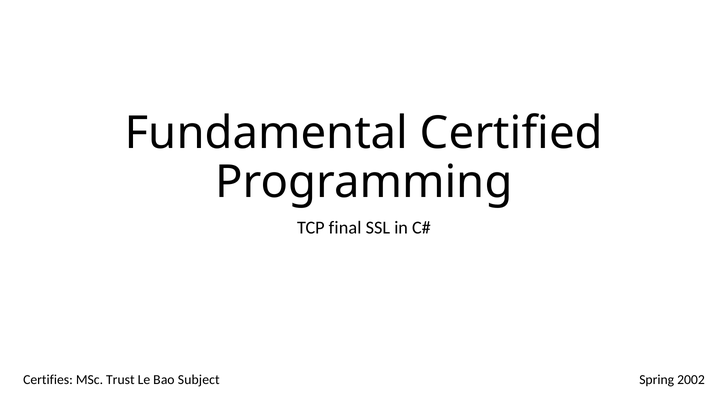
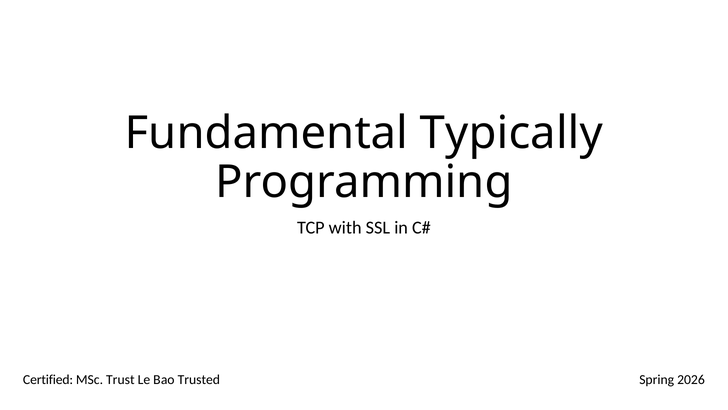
Certified: Certified -> Typically (511, 133)
final: final -> with (345, 228)
Certifies: Certifies -> Certified (48, 379)
Subject: Subject -> Trusted (199, 379)
2002: 2002 -> 2026 (691, 379)
